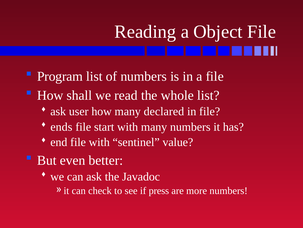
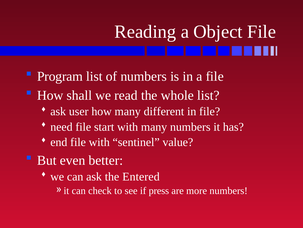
declared: declared -> different (164, 111)
ends: ends -> need (61, 127)
Javadoc: Javadoc -> Entered (141, 176)
